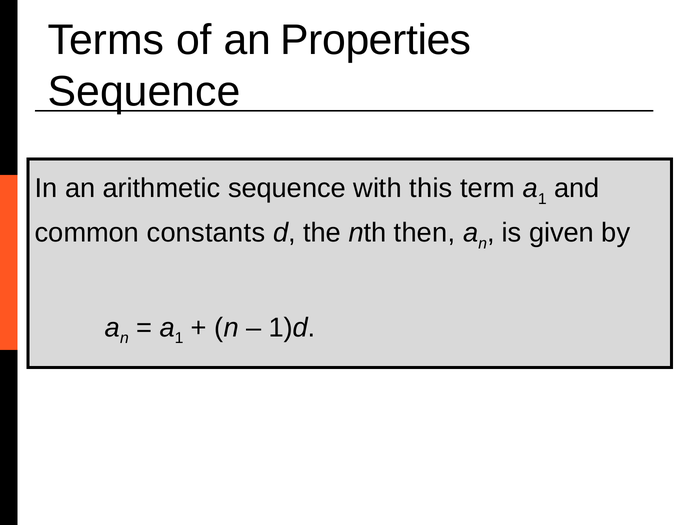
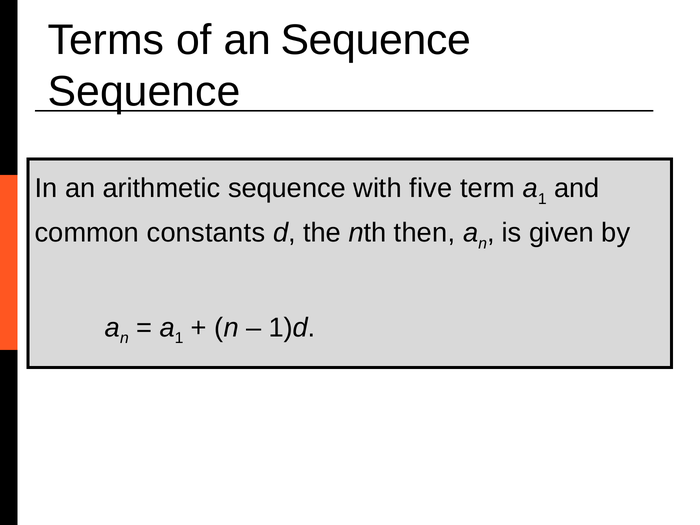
an Properties: Properties -> Sequence (376, 40)
this: this -> five (431, 188)
